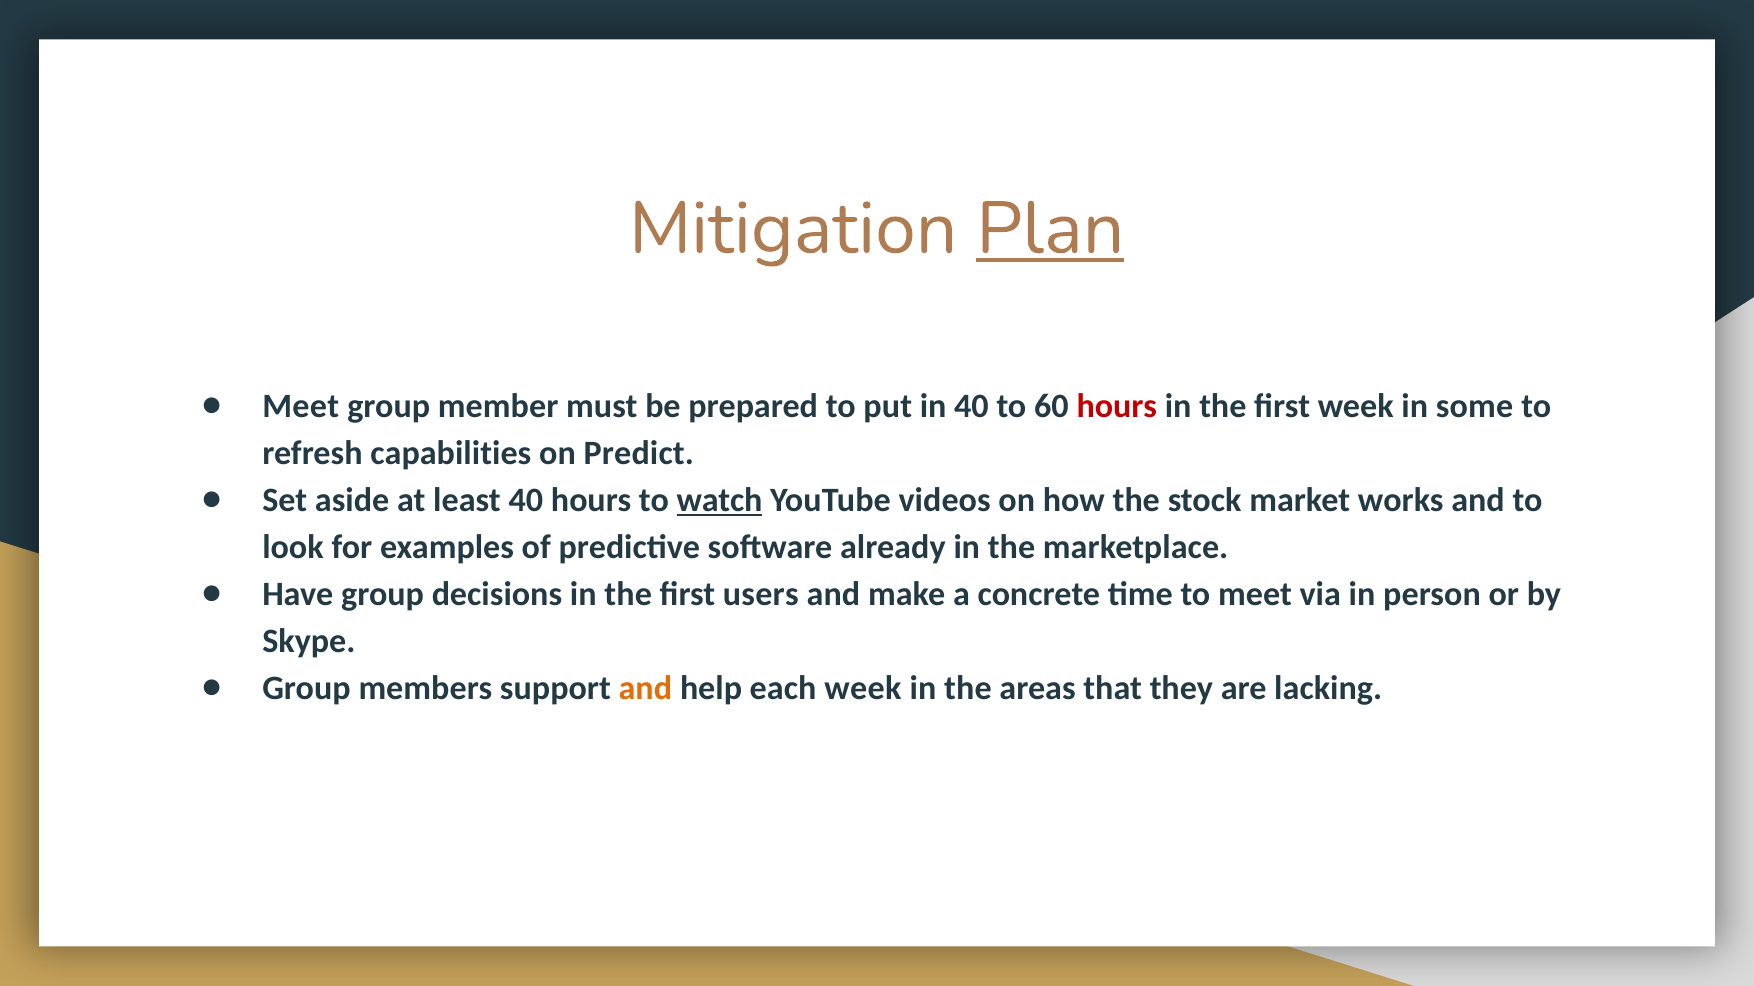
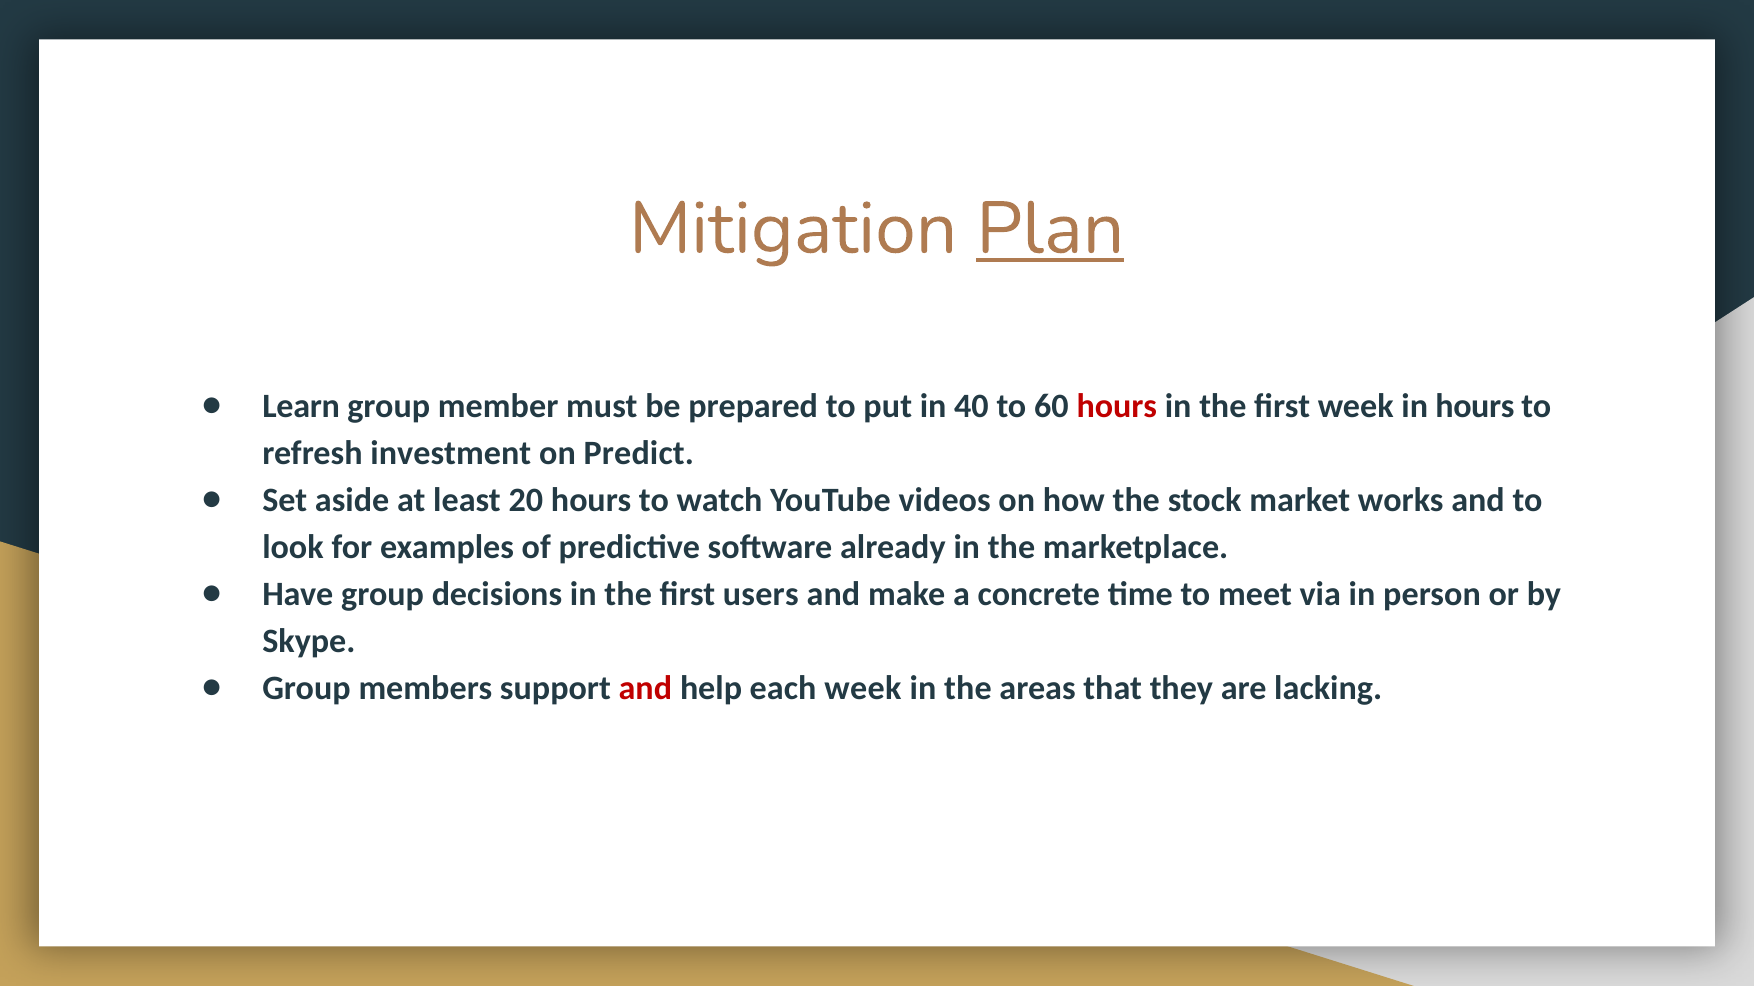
Meet: Meet -> Learn (301, 407)
in some: some -> hours (1475, 407)
capabilities: capabilities -> investment (451, 454)
least 40: 40 -> 20 (526, 501)
watch underline: present -> none (720, 501)
and colour: orange -> red (645, 689)
